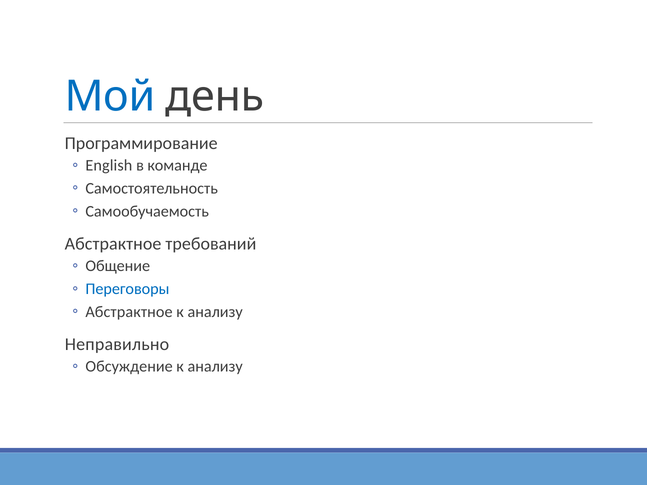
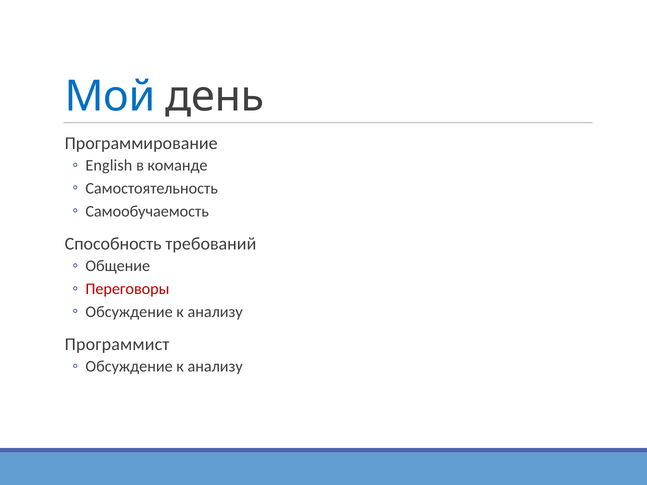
Абстрактное: Абстрактное -> Способность (113, 244)
Переговоры colour: blue -> red (127, 289)
Абстрактное: Абстрактное -> Обсуждение (129, 312)
Неправильно: Неправильно -> Программист (117, 345)
